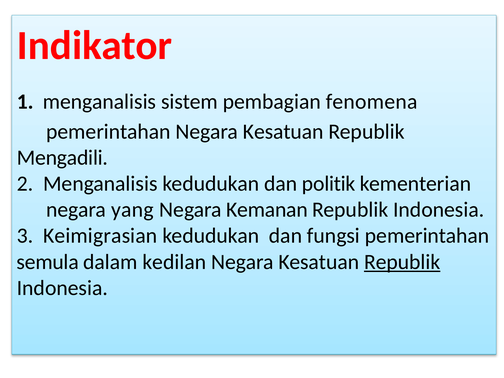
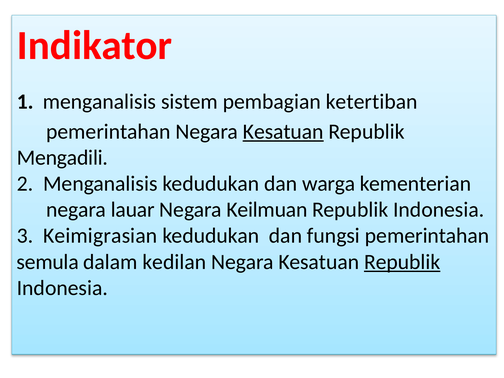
fenomena: fenomena -> ketertiban (372, 102)
Kesatuan underline: none -> present (283, 132)
politik: politik -> warga (329, 184)
yang: yang -> lauar (133, 210)
Kemanan: Kemanan -> Keilmuan (267, 210)
